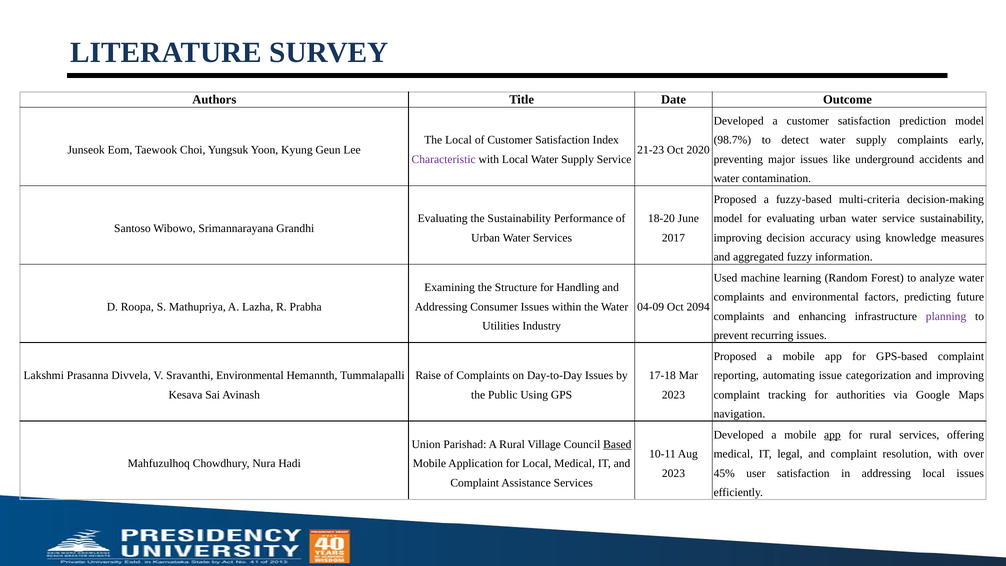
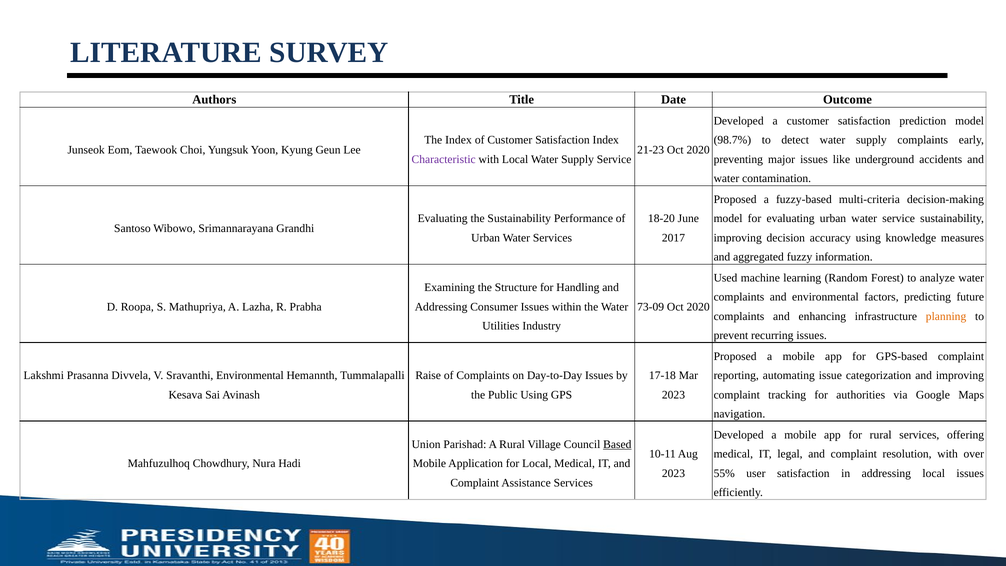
The Local: Local -> Index (458, 140)
04-09: 04-09 -> 73-09 (651, 307)
2094: 2094 -> 2020 (698, 307)
planning colour: purple -> orange (946, 316)
app underline: present -> none (832, 435)
45%: 45% -> 55% (724, 473)
